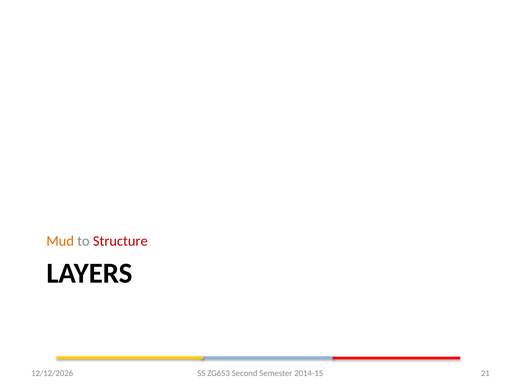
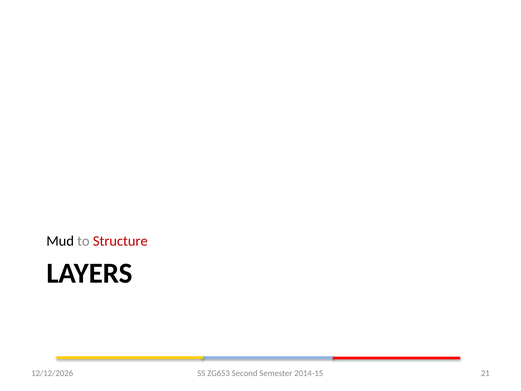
Mud colour: orange -> black (60, 241)
